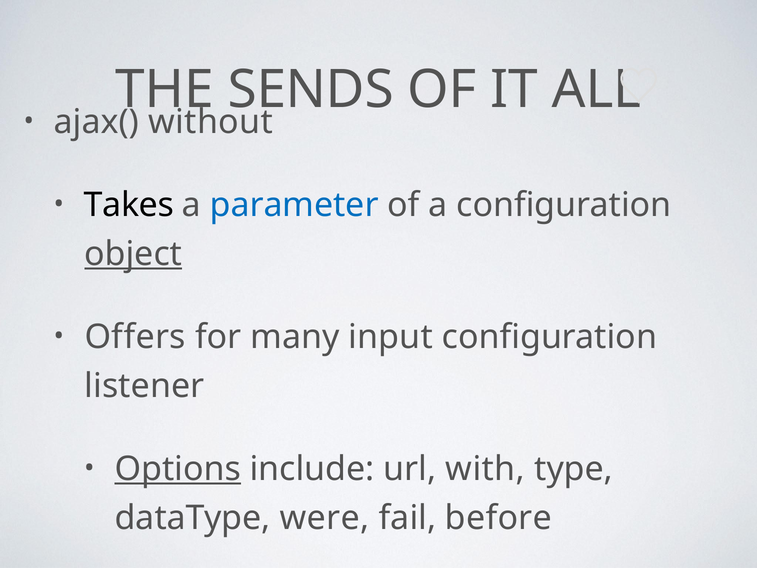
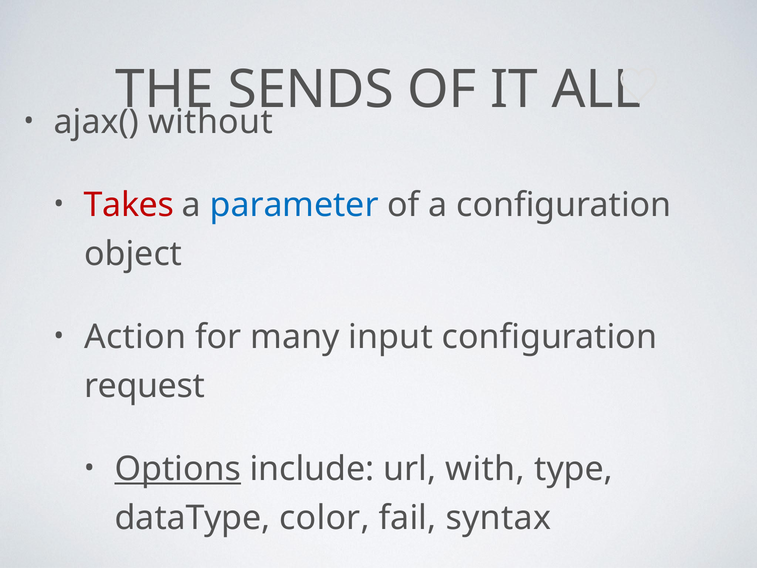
Takes colour: black -> red (129, 205)
object underline: present -> none (133, 254)
Offers: Offers -> Action (135, 337)
listener: listener -> request (145, 386)
were: were -> color (325, 518)
before: before -> syntax (498, 518)
